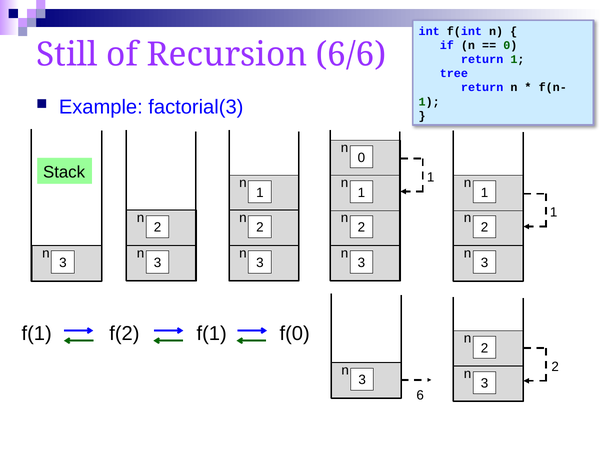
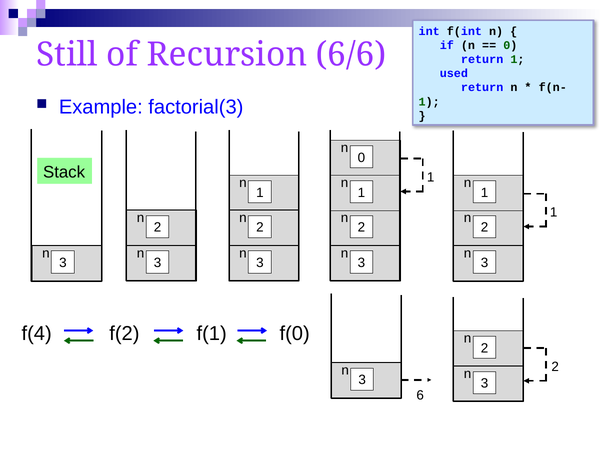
tree: tree -> used (454, 73)
f(1: f(1 -> f(4 (37, 334)
